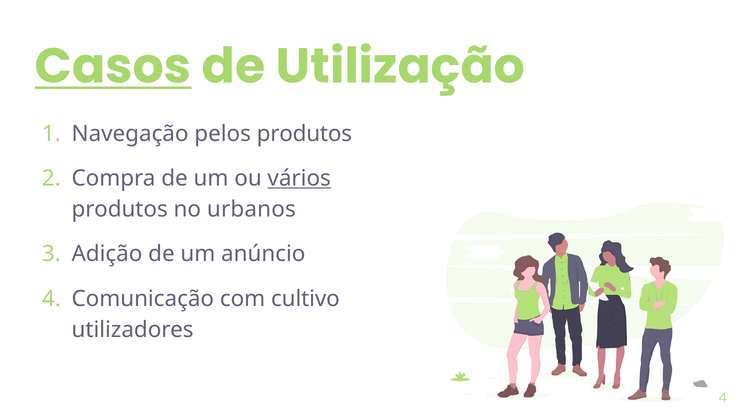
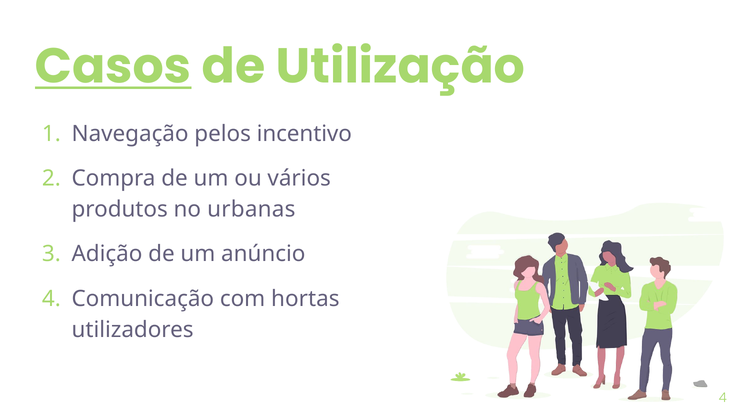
pelos produtos: produtos -> incentivo (304, 134)
vários underline: present -> none (299, 178)
urbanos: urbanos -> urbanas (251, 209)
cultivo: cultivo -> hortas (305, 299)
